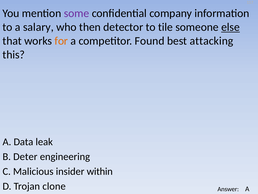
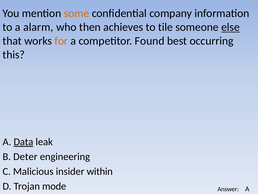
some colour: purple -> orange (77, 13)
salary: salary -> alarm (38, 27)
detector: detector -> achieves (123, 27)
attacking: attacking -> occurring (212, 41)
Data underline: none -> present (23, 142)
clone: clone -> mode (54, 186)
